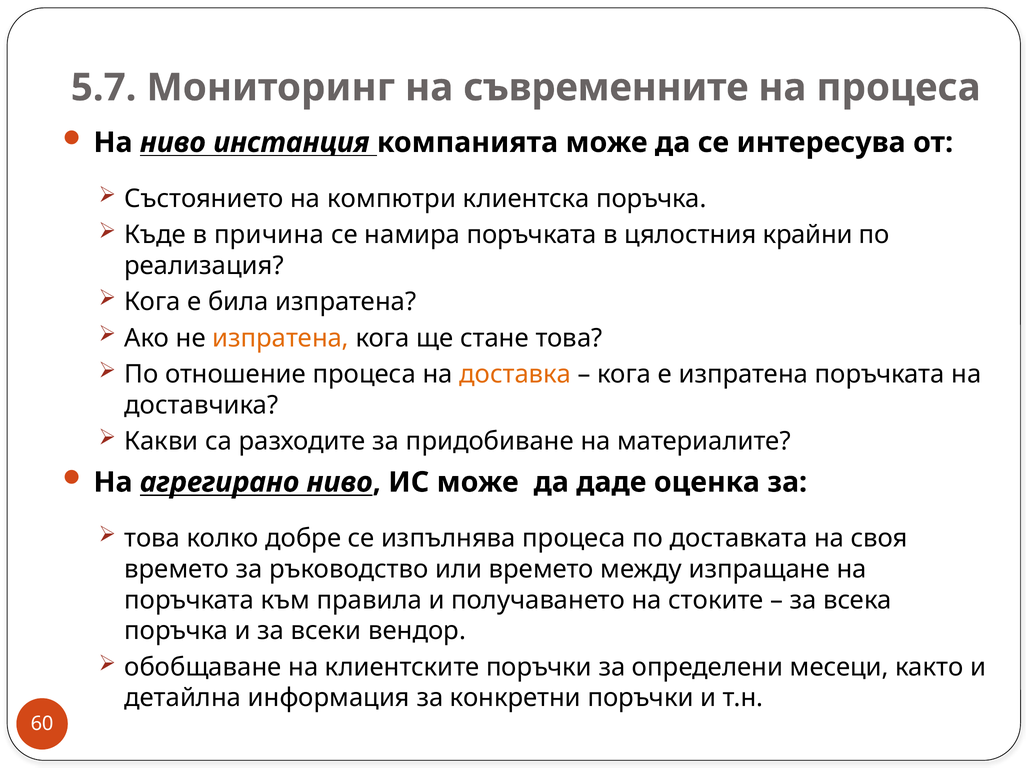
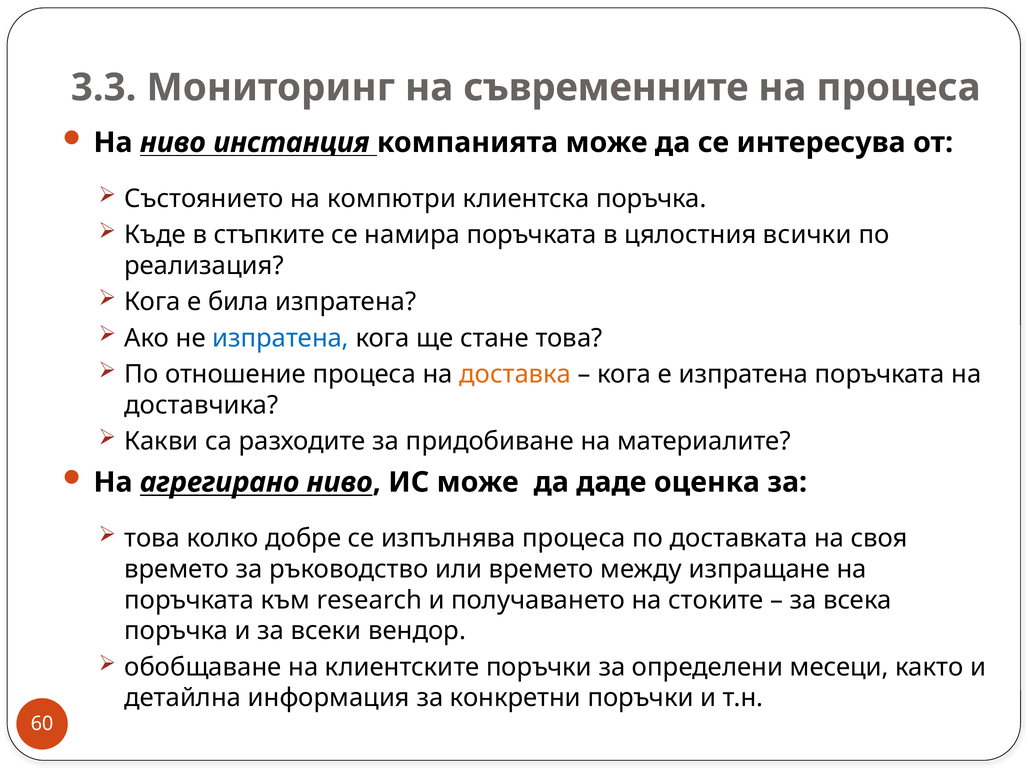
5.7: 5.7 -> 3.3 (104, 88)
причина: причина -> стъпките (269, 235)
крайни: крайни -> всички (807, 235)
изпратена colour: orange -> blue (281, 338)
правила: правила -> research (369, 600)
